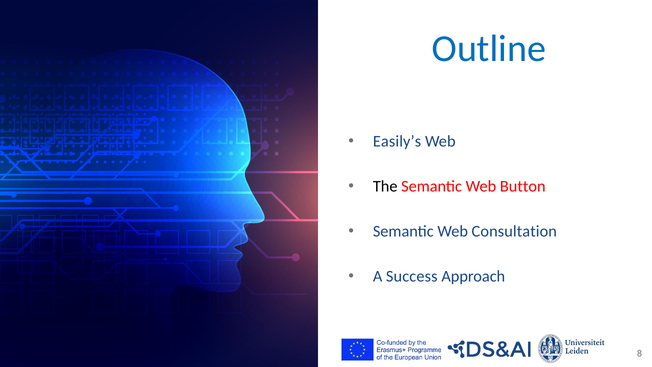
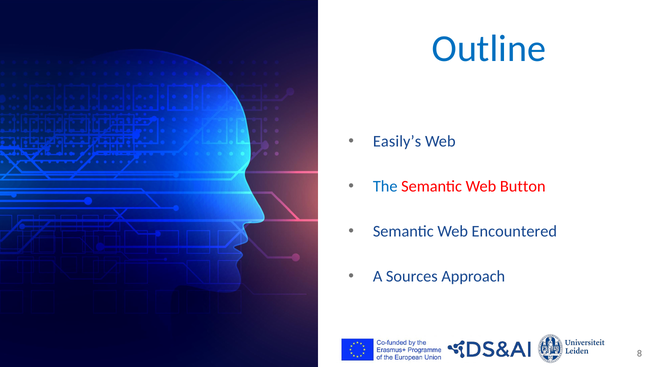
The colour: black -> blue (385, 186)
Consultation: Consultation -> Encountered (514, 231)
Success: Success -> Sources (412, 276)
